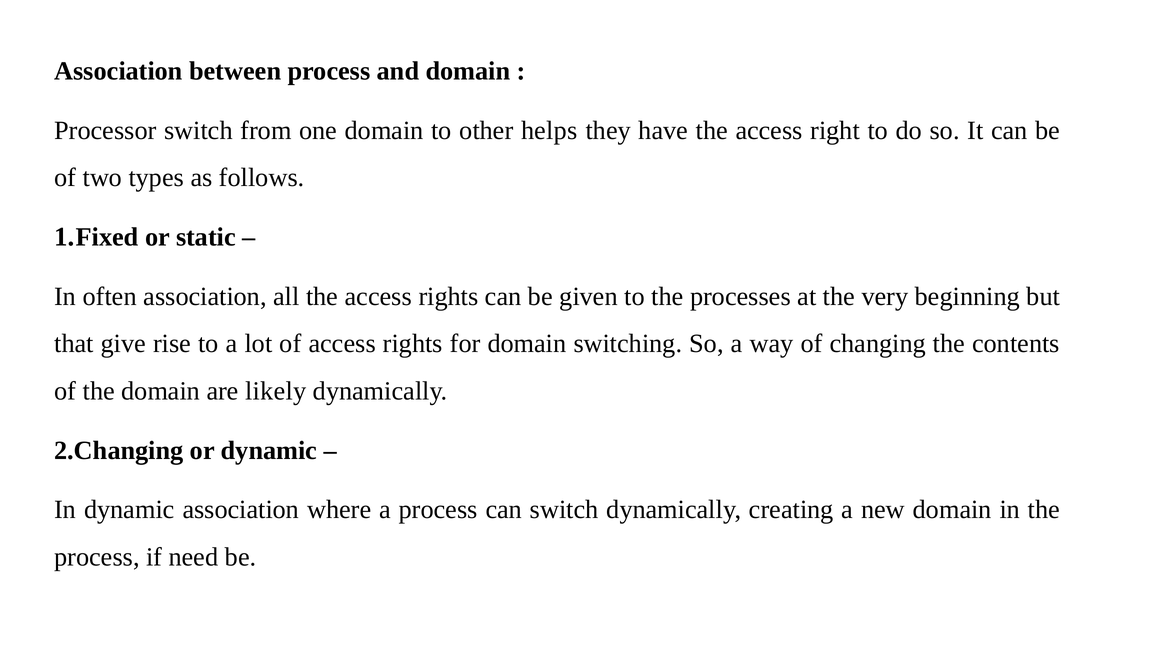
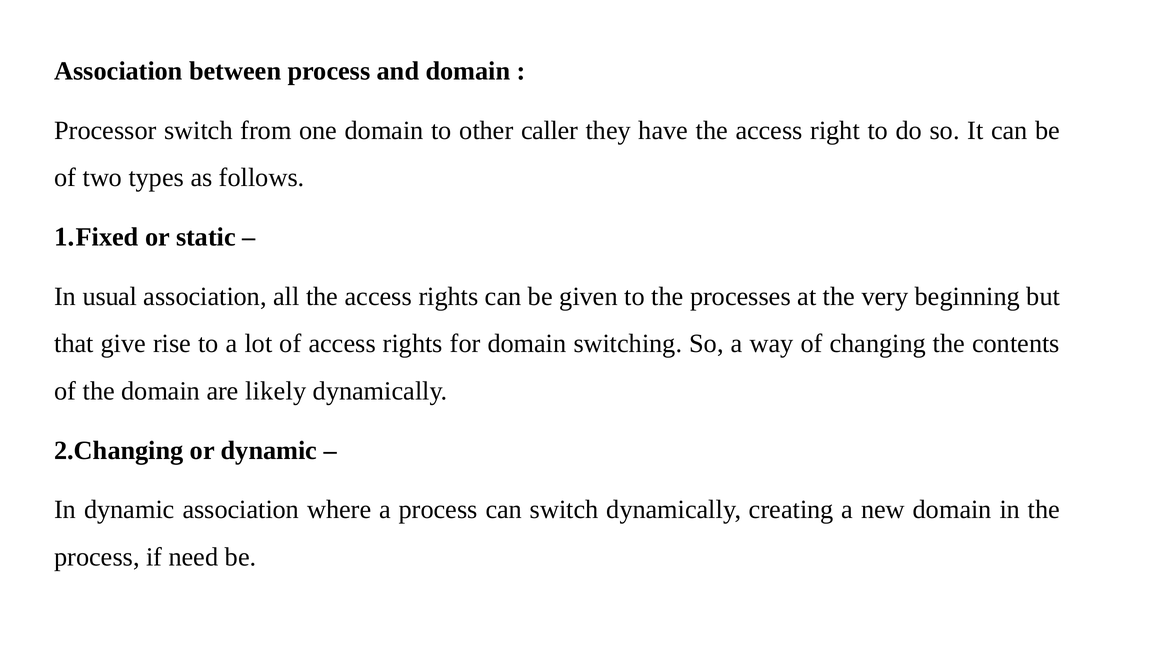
helps: helps -> caller (550, 130)
often: often -> usual (110, 297)
